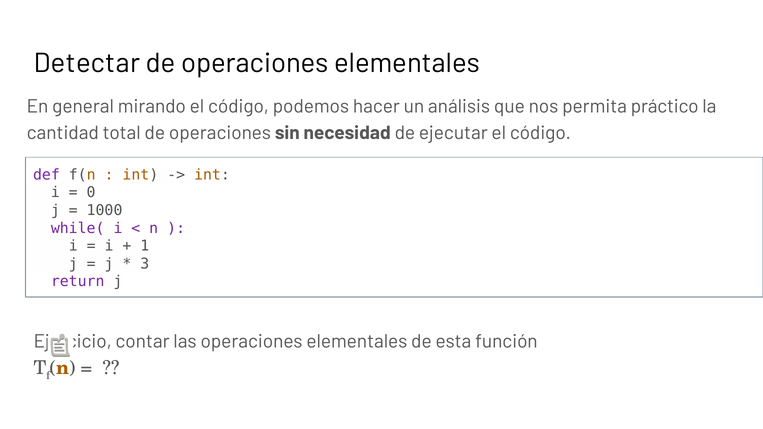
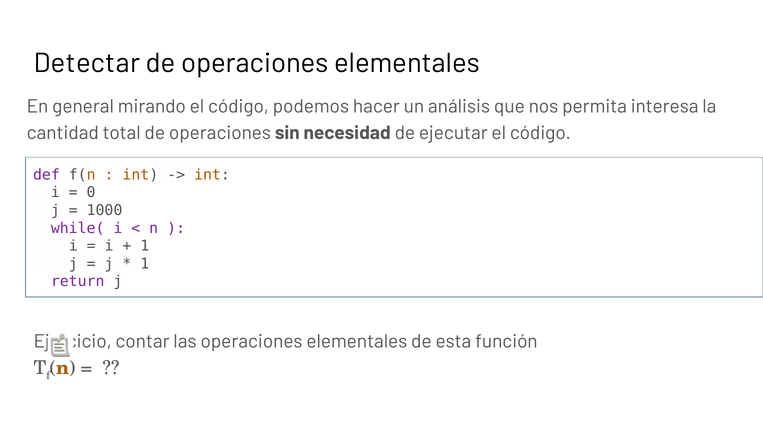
práctico: práctico -> interesa (665, 106)
3: 3 -> 1 (145, 264)
